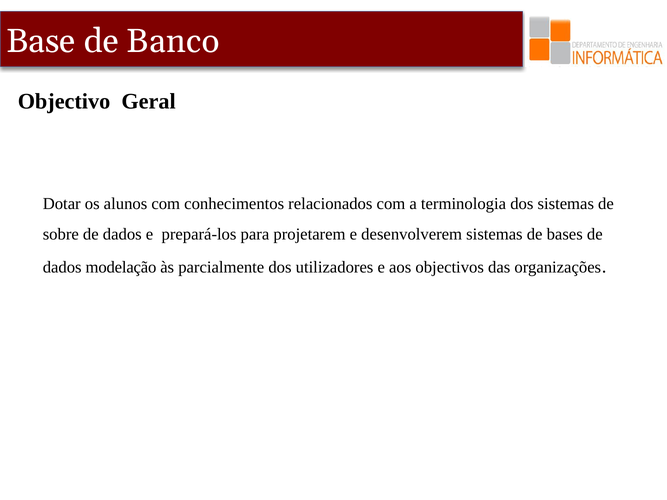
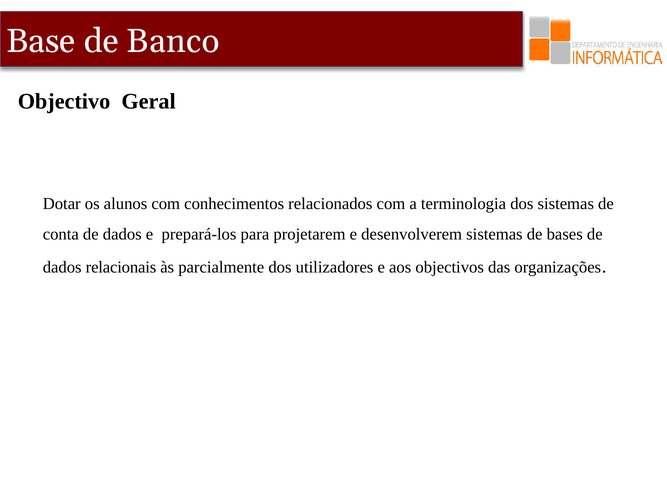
sobre: sobre -> conta (61, 234)
modelação: modelação -> relacionais (121, 267)
